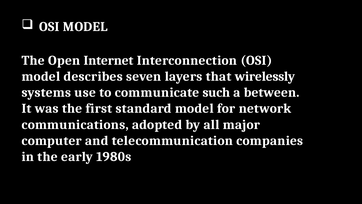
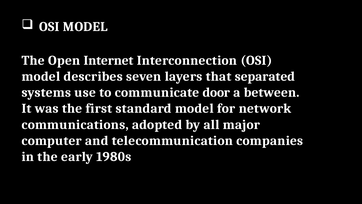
wirelessly: wirelessly -> separated (265, 76)
such: such -> door (216, 92)
